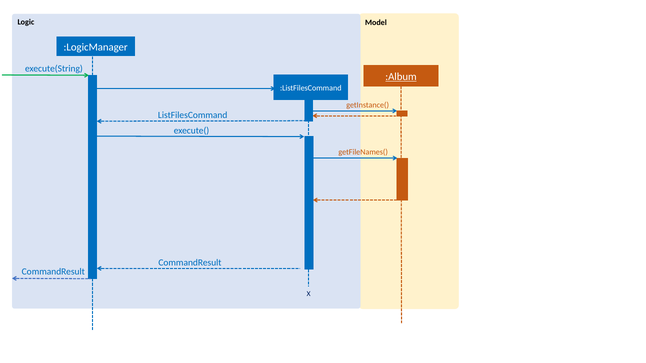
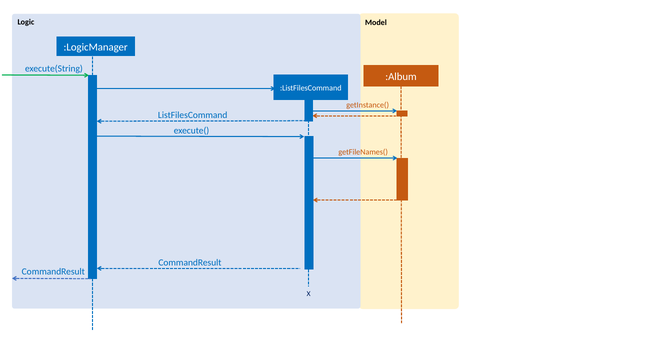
:Album underline: present -> none (401, 77)
